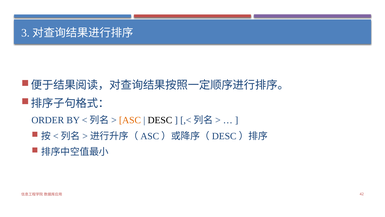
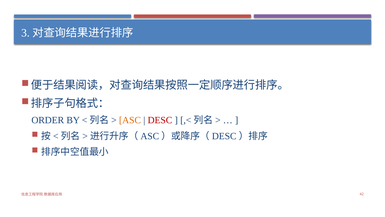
DESC colour: black -> red (160, 120)
